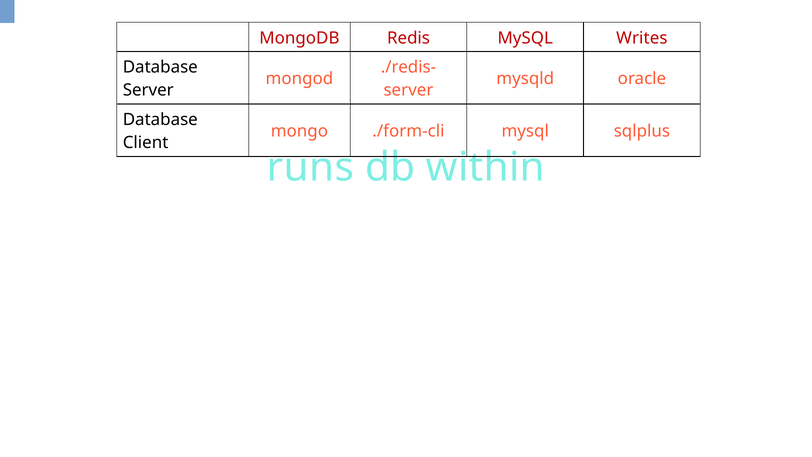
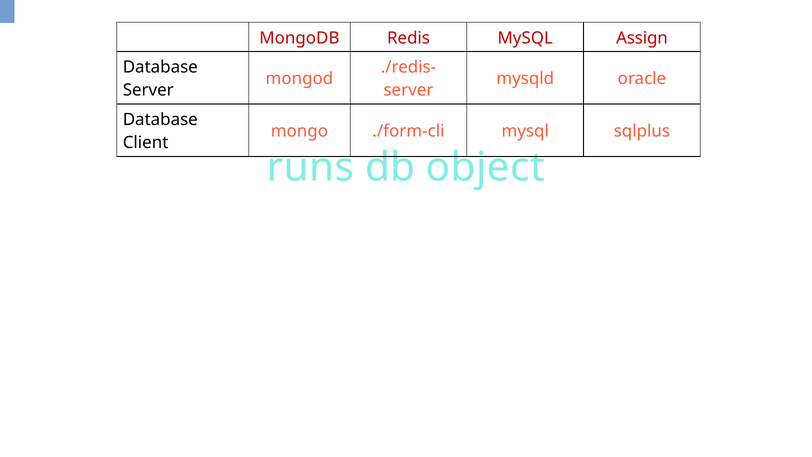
Writes: Writes -> Assign (642, 38)
within: within -> object (485, 167)
